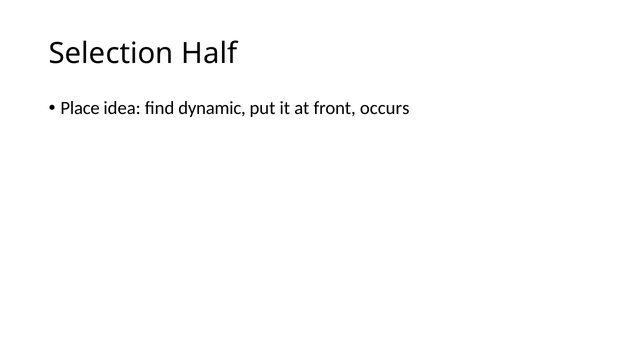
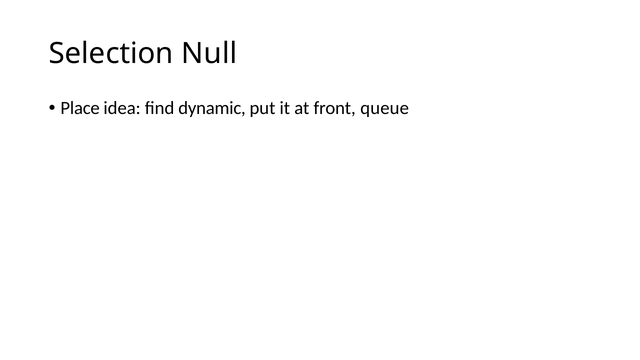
Half: Half -> Null (209, 54)
occurs: occurs -> queue (385, 108)
